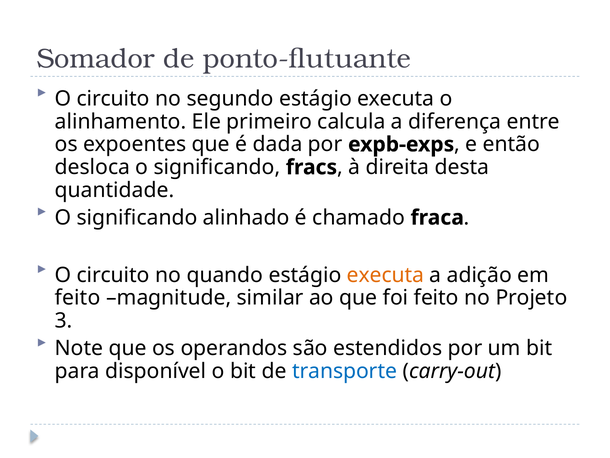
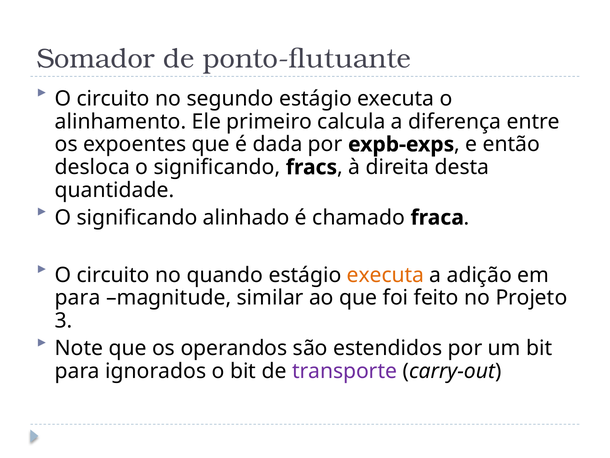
feito: feito -> para (78, 298)
disponível: disponível -> ignorados (156, 371)
transporte colour: blue -> purple (345, 371)
